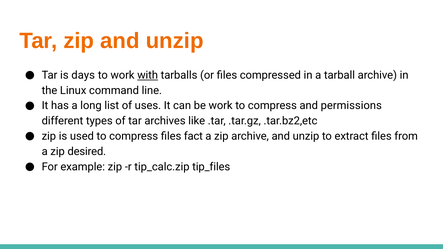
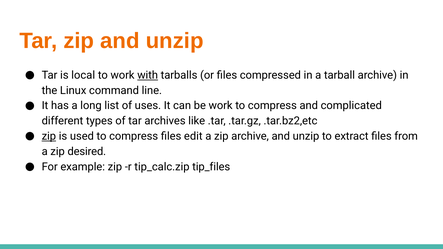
days: days -> local (83, 75)
permissions: permissions -> complicated (351, 106)
zip underline: none -> present (49, 136)
fact: fact -> edit (193, 136)
